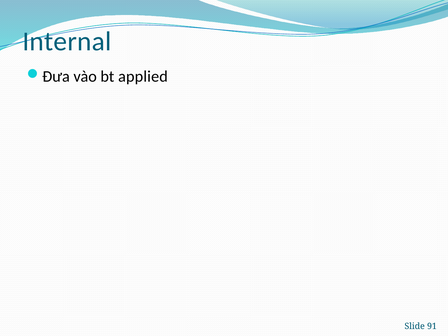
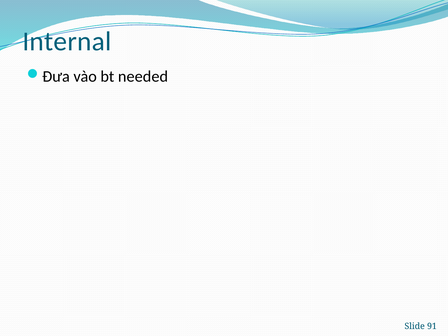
applied: applied -> needed (143, 77)
